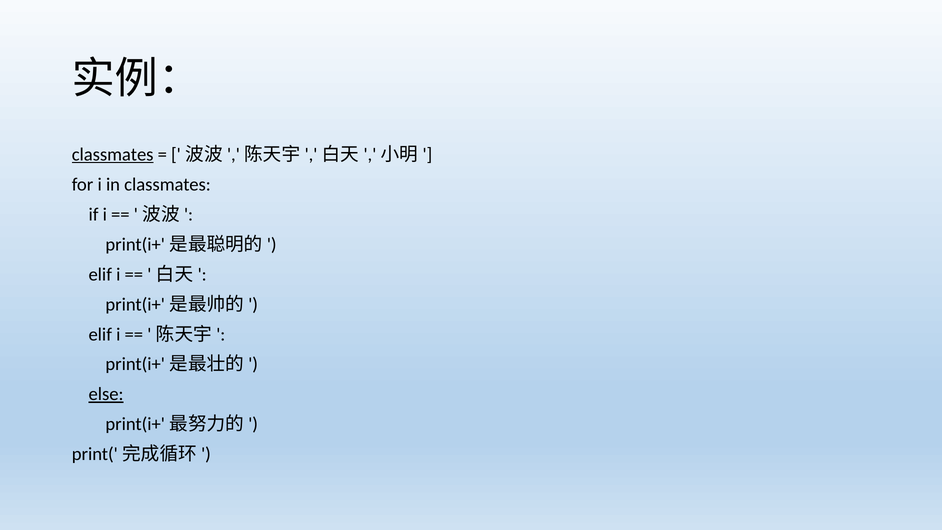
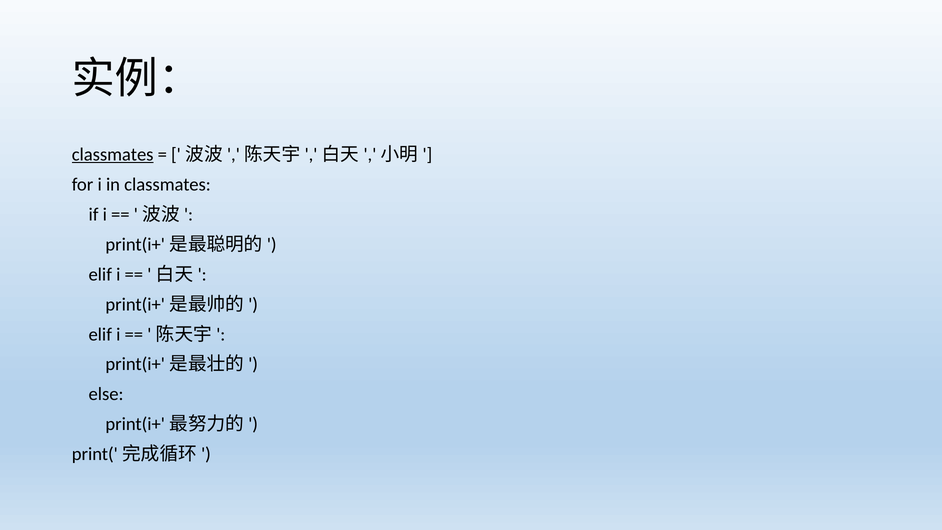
else underline: present -> none (106, 394)
